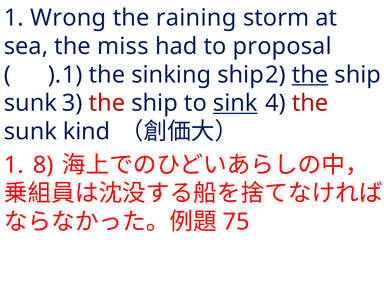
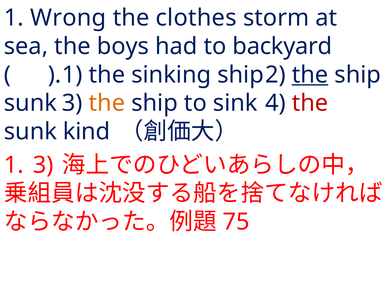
raining: raining -> clothes (196, 18)
miss: miss -> boys (123, 46)
proposal: proposal -> backyard (282, 46)
the colour: red -> orange (107, 103)
sink underline: present -> none (235, 103)
8: 8 -> 3 (43, 165)
